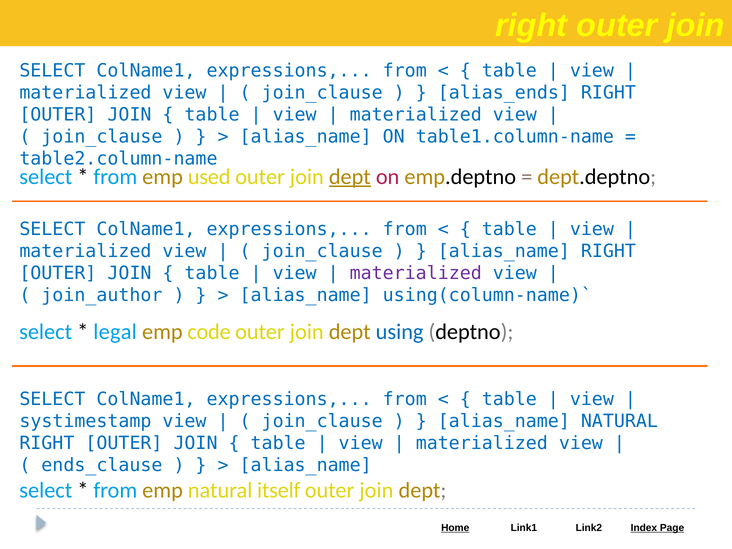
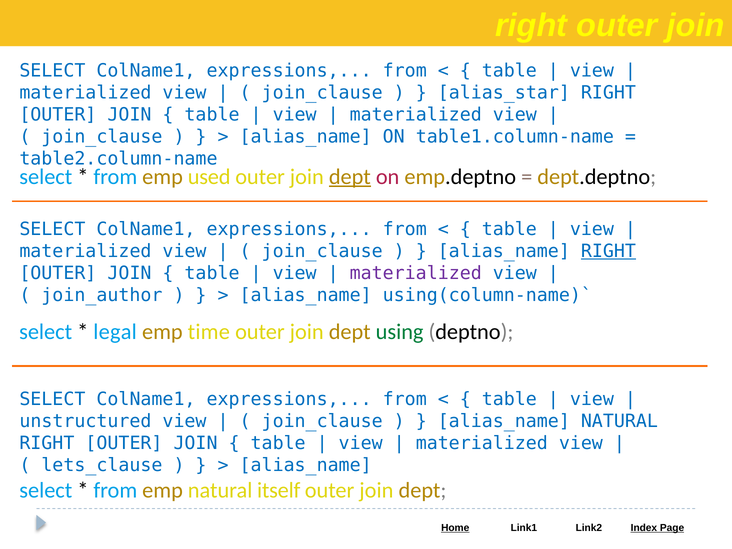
alias_ends: alias_ends -> alias_star (504, 93)
RIGHT underline: none -> present (608, 251)
code: code -> time (209, 332)
using colour: blue -> green (400, 332)
systimestamp: systimestamp -> unstructured (85, 421)
ends_clause: ends_clause -> lets_clause (102, 465)
